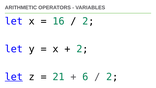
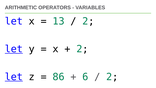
16: 16 -> 13 (59, 21)
let underline: none -> present (14, 49)
21: 21 -> 86 (59, 77)
